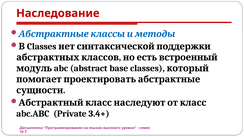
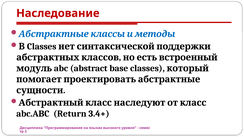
Private: Private -> Return (70, 114)
